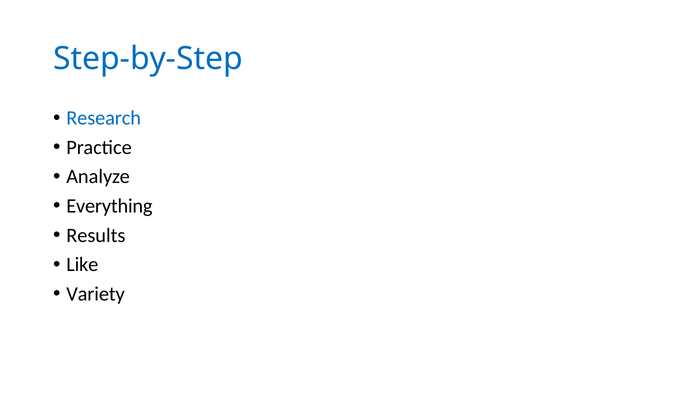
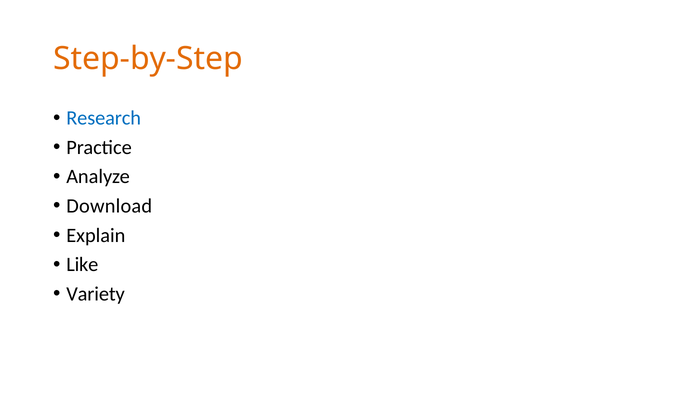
Step-by-Step colour: blue -> orange (148, 59)
Everything: Everything -> Download (109, 206)
Results: Results -> Explain (96, 235)
